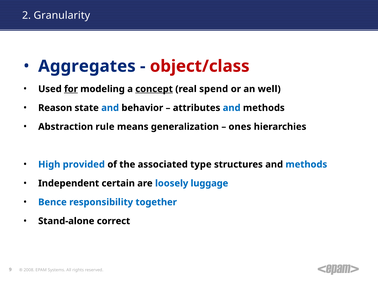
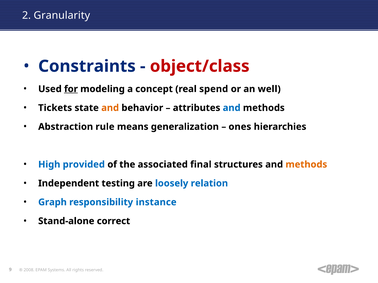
Aggregates: Aggregates -> Constraints (87, 66)
concept underline: present -> none (154, 89)
Reason: Reason -> Tickets (55, 108)
and colour: blue -> orange (110, 108)
type: type -> final (201, 165)
methods colour: blue -> orange (306, 165)
certain: certain -> testing (118, 184)
luggage: luggage -> relation (209, 184)
Bence: Bence -> Graph (52, 203)
together: together -> instance (156, 203)
